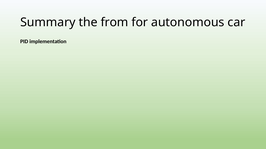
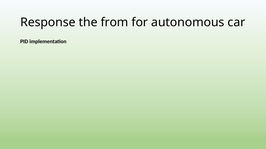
Summary: Summary -> Response (48, 22)
